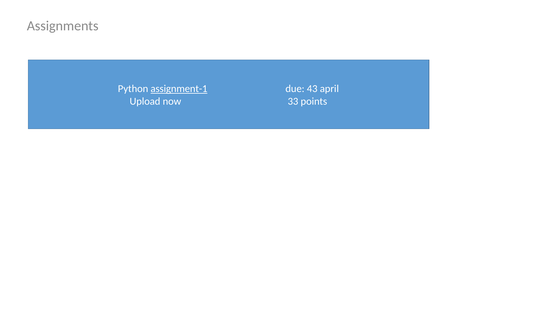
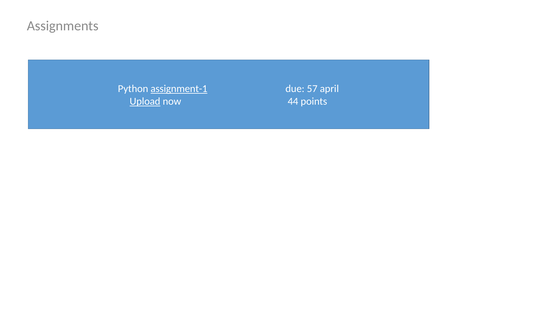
43: 43 -> 57 (312, 89)
Upload underline: none -> present (145, 101)
33: 33 -> 44 (293, 101)
